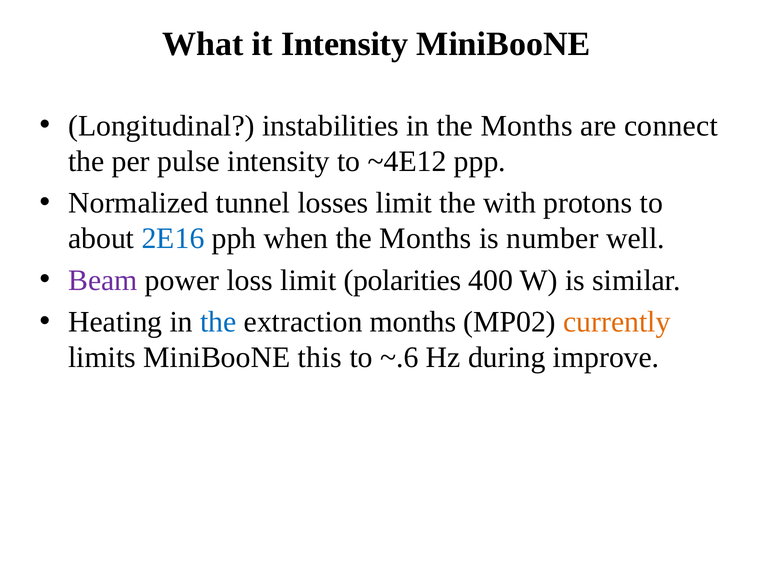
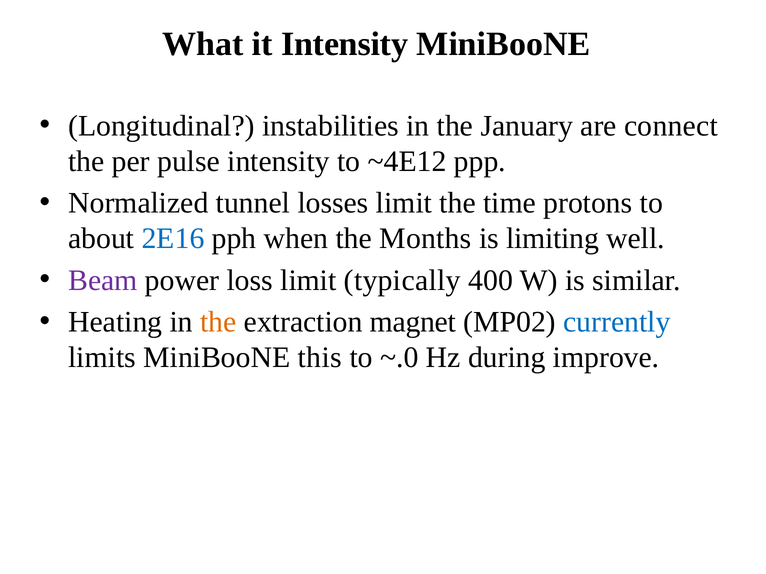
in the Months: Months -> January (527, 126)
with: with -> time (509, 203)
number: number -> limiting (553, 239)
polarities: polarities -> typically (402, 281)
the colour: blue -> orange (218, 322)
extraction months: months -> magnet (413, 322)
currently colour: orange -> blue (617, 322)
~.6: ~.6 -> ~.0 (399, 358)
